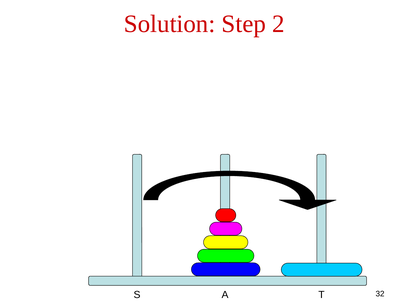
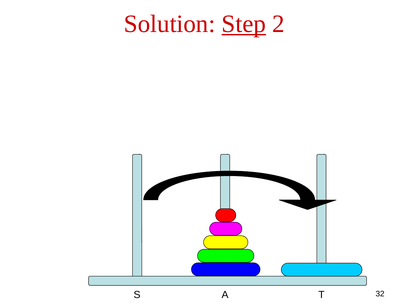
Step underline: none -> present (244, 24)
